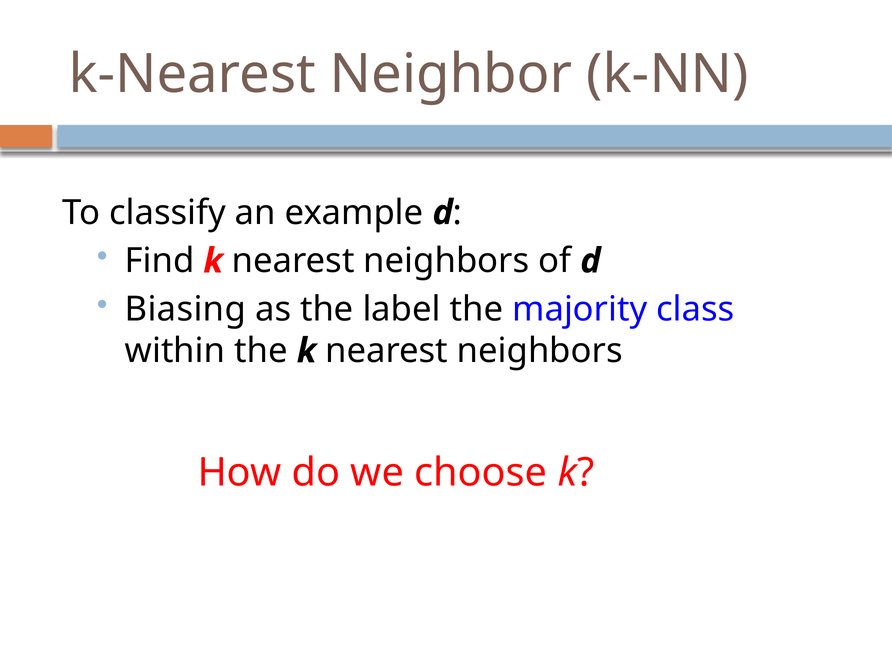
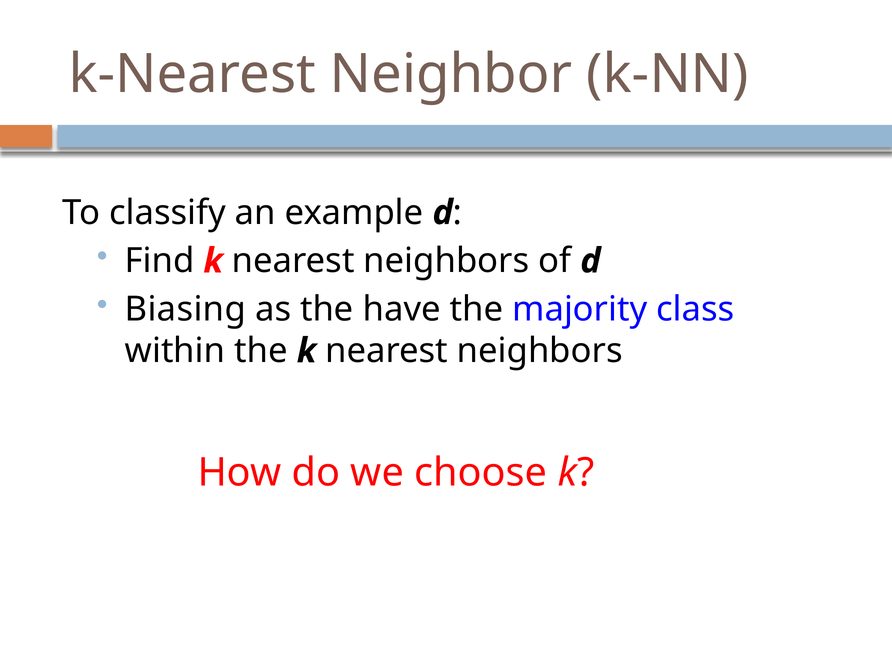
label: label -> have (402, 309)
